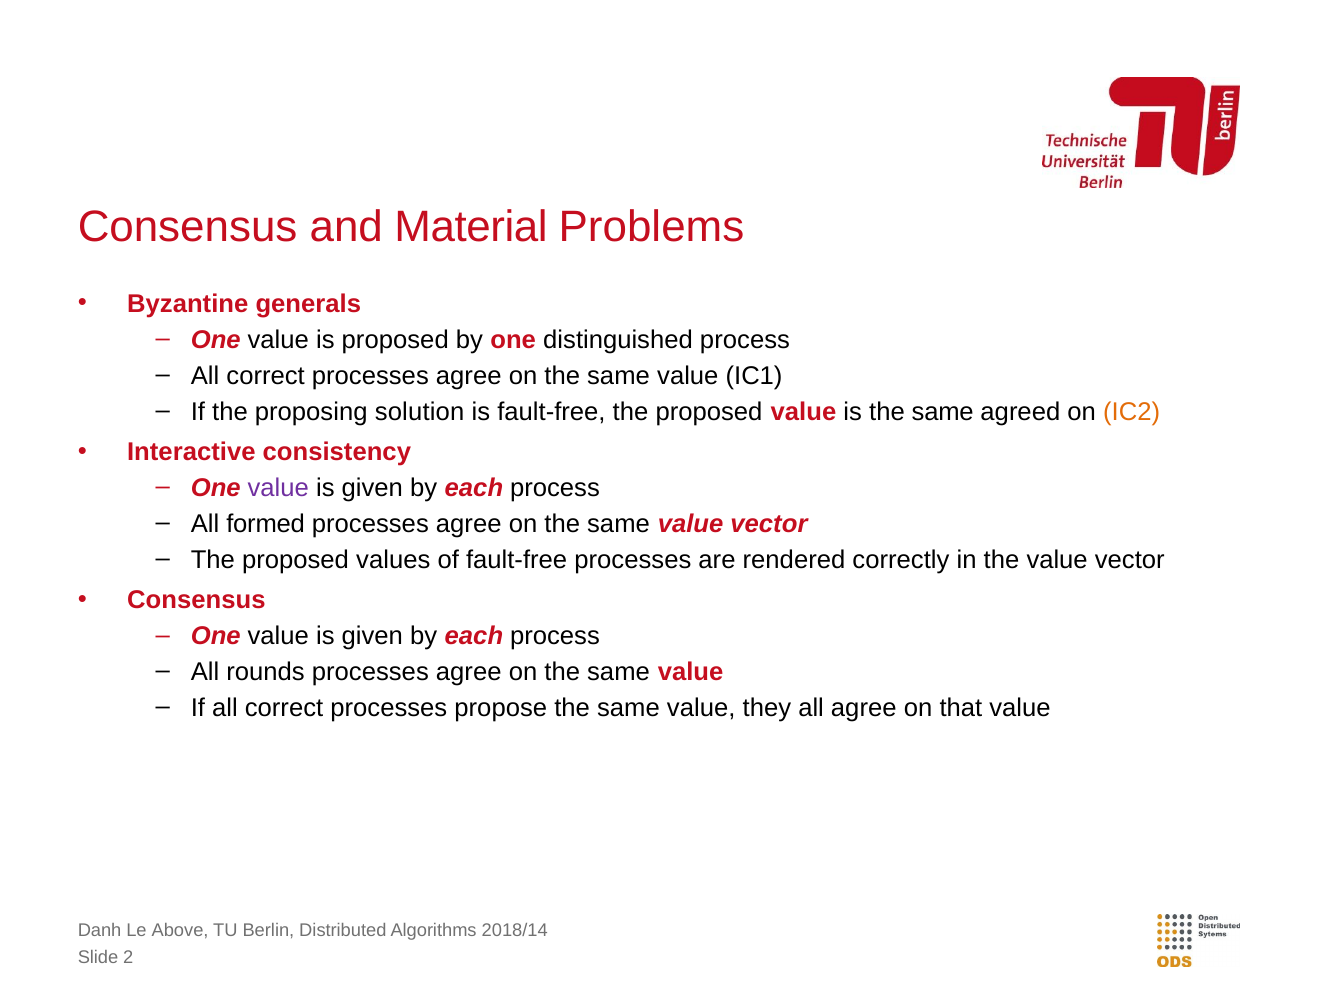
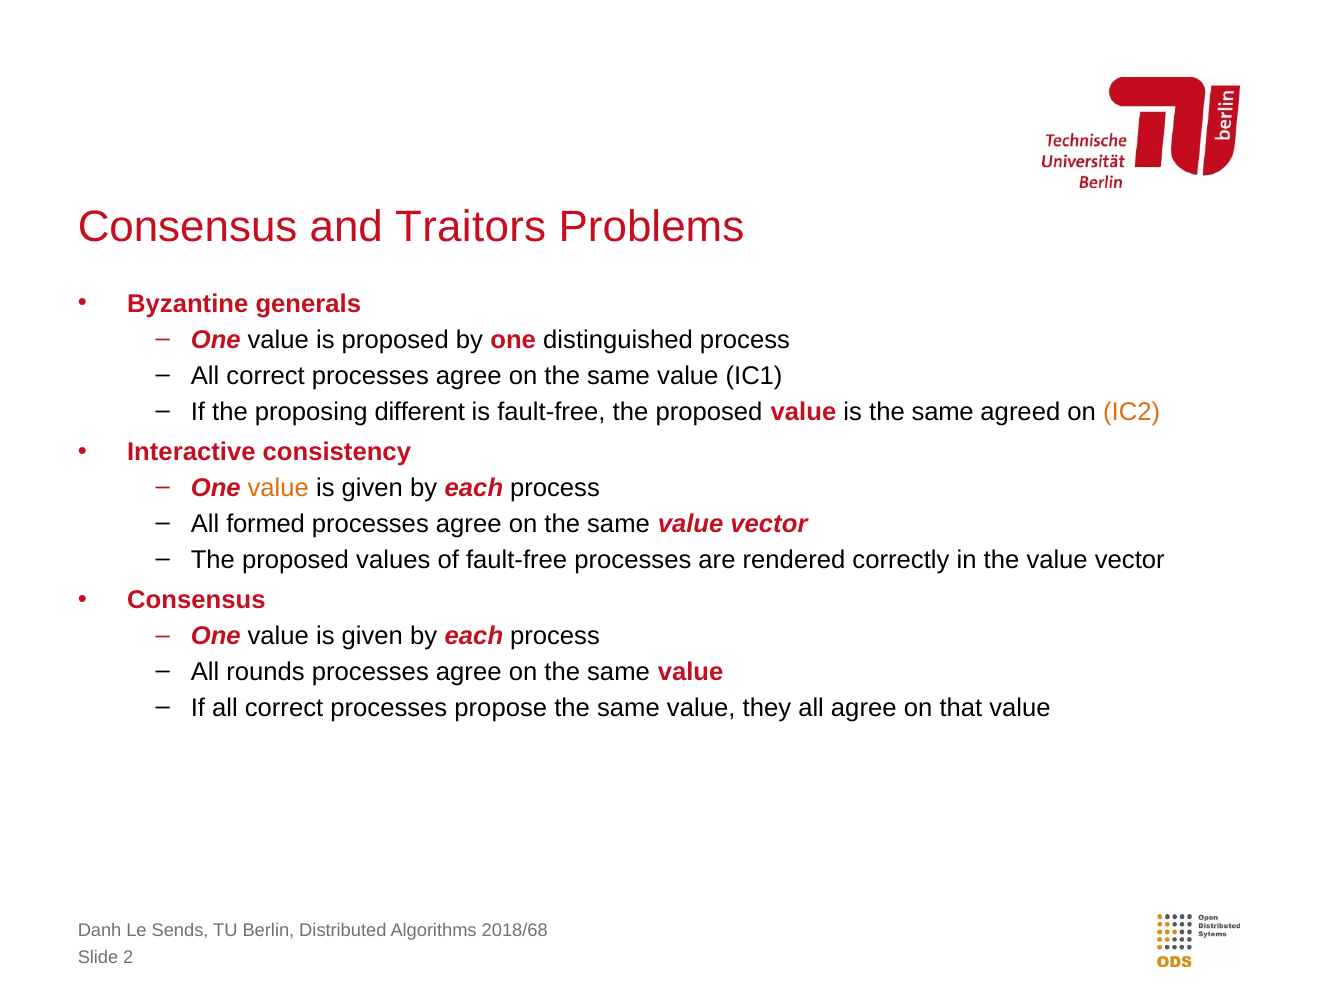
Material: Material -> Traitors (471, 227)
solution: solution -> different (420, 412)
value colour: purple -> orange (278, 488)
Above: Above -> Sends (180, 931)
2018/14: 2018/14 -> 2018/68 (515, 931)
